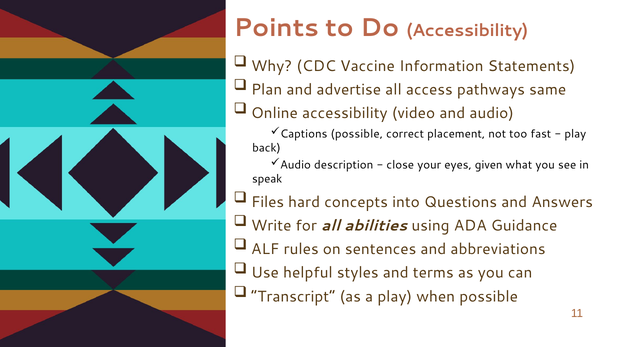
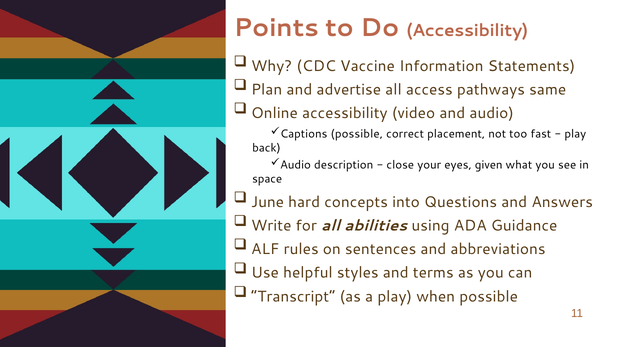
speak: speak -> space (267, 179)
Files: Files -> June (268, 202)
